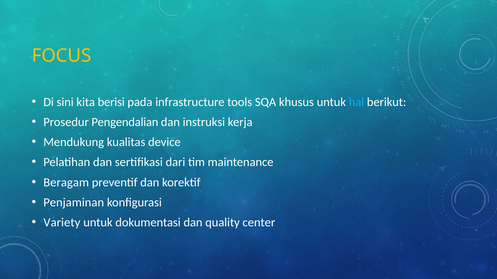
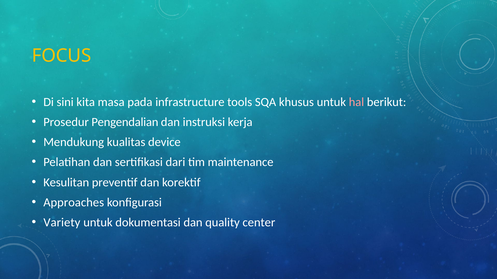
berisi: berisi -> masa (111, 102)
hal colour: light blue -> pink (356, 102)
Beragam: Beragam -> Kesulitan (66, 183)
Penjaminan: Penjaminan -> Approaches (74, 203)
